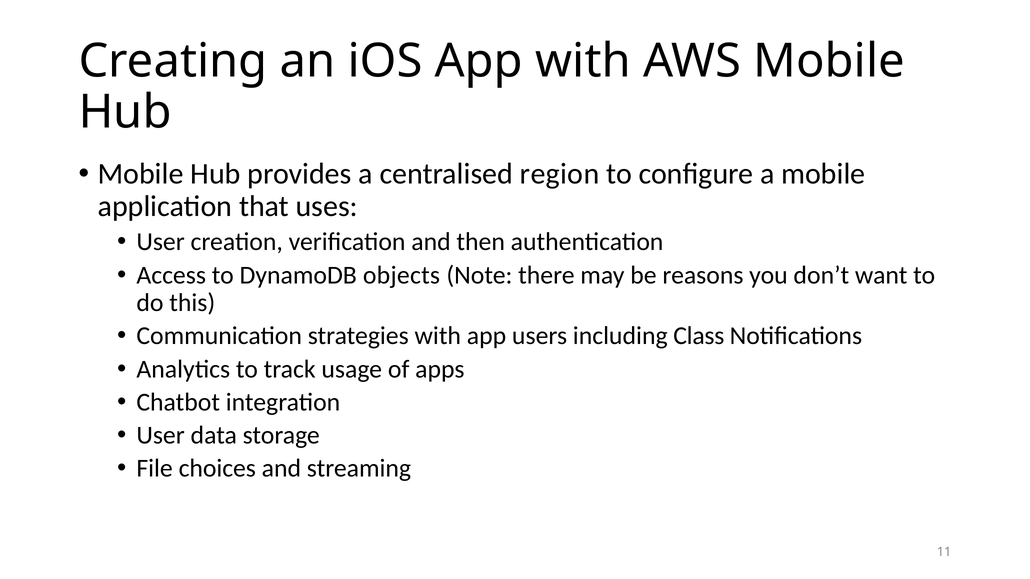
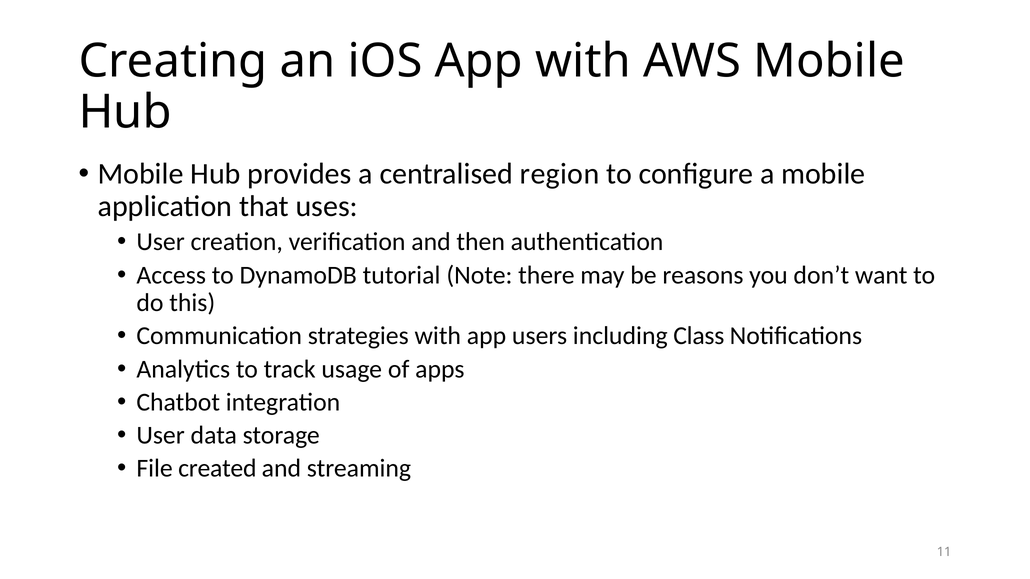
objects: objects -> tutorial (402, 275)
choices: choices -> created (217, 469)
